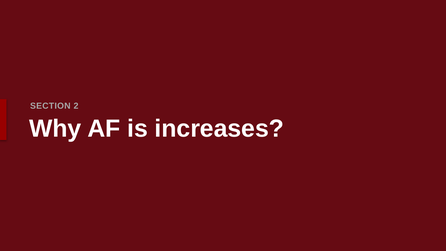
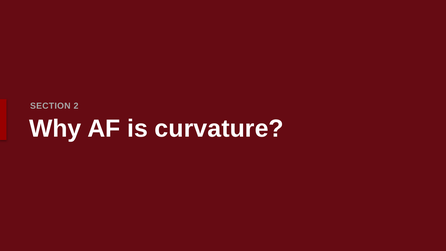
increases: increases -> curvature (219, 129)
